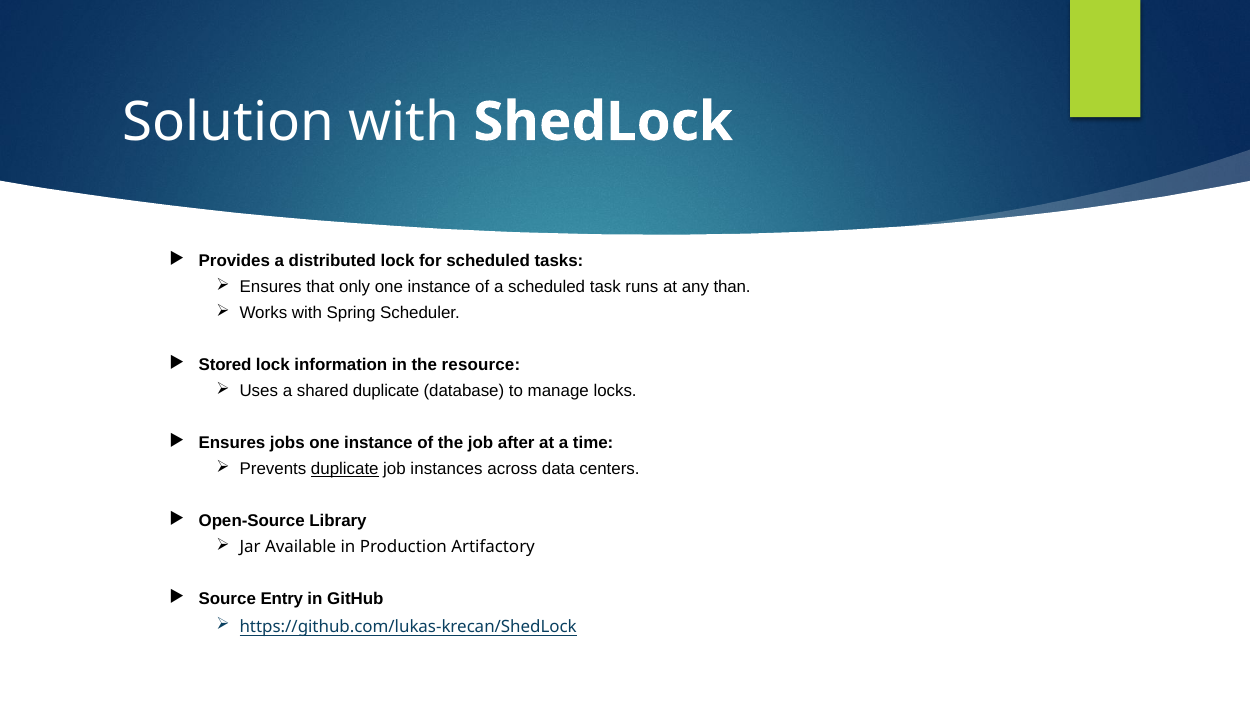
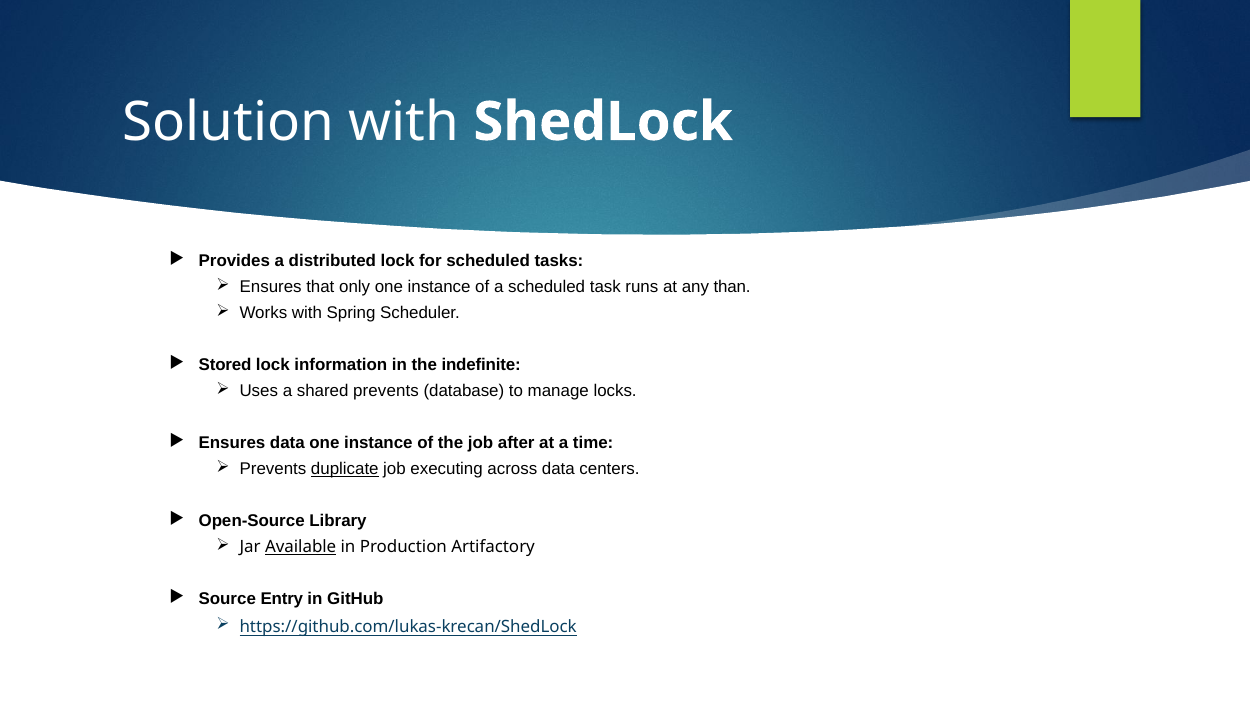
resource: resource -> indefinite (481, 365)
shared duplicate: duplicate -> prevents (386, 391)
Ensures jobs: jobs -> data (287, 443)
instances: instances -> executing (447, 469)
Available underline: none -> present (301, 547)
